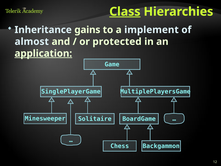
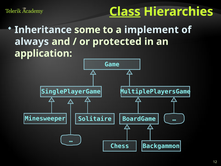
gains: gains -> some (87, 30)
almost: almost -> always (32, 42)
application underline: present -> none (43, 53)
